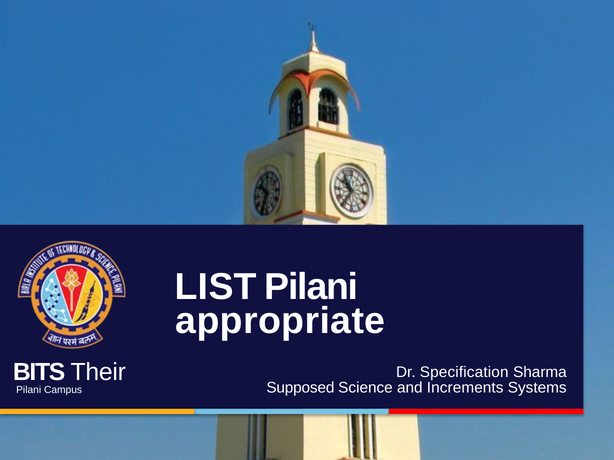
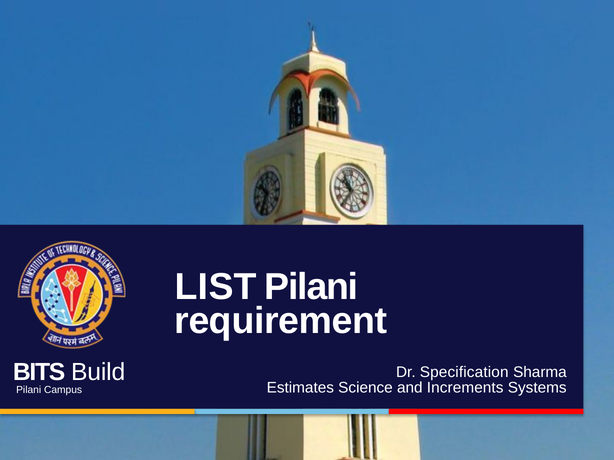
appropriate: appropriate -> requirement (281, 321)
Their: Their -> Build (98, 373)
Supposed: Supposed -> Estimates (300, 388)
